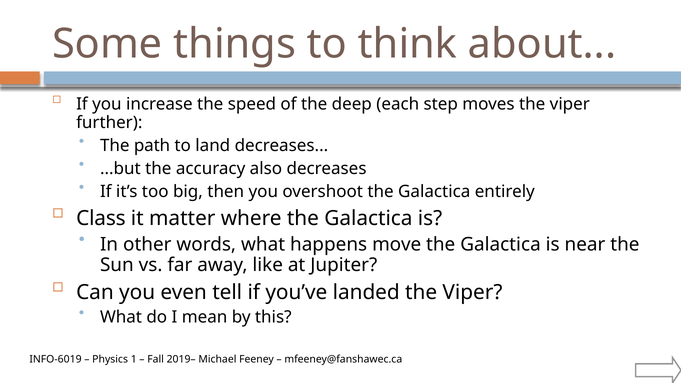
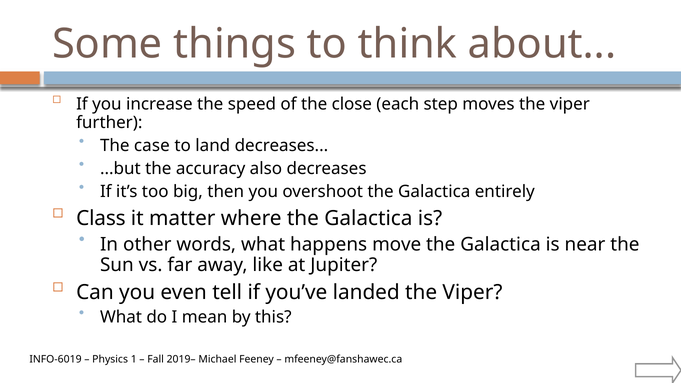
deep: deep -> close (352, 104)
path: path -> case (152, 146)
